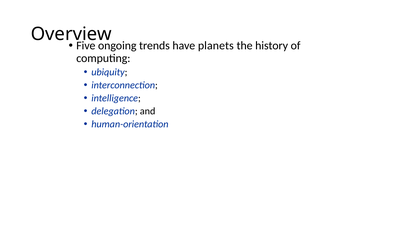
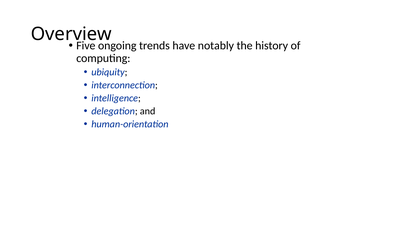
planets: planets -> notably (216, 46)
